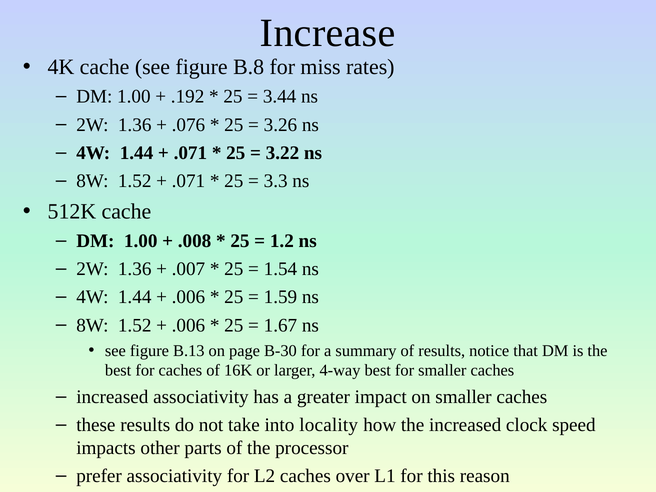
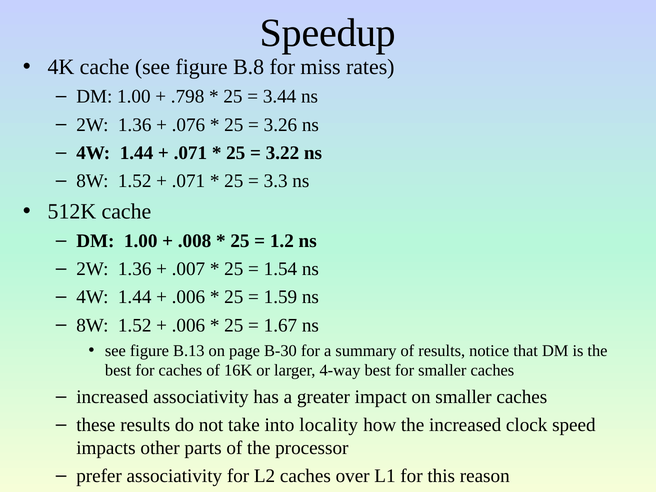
Increase: Increase -> Speedup (328, 33)
.192: .192 -> .798 (188, 97)
